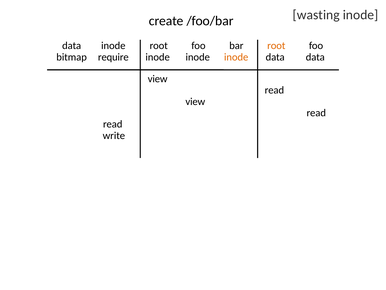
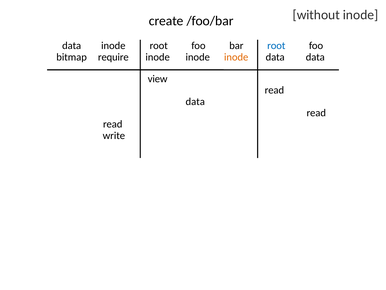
wasting: wasting -> without (316, 15)
root colour: orange -> blue (276, 46)
view: view -> data (195, 101)
